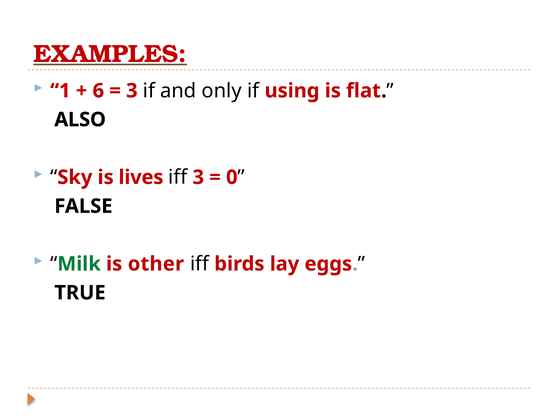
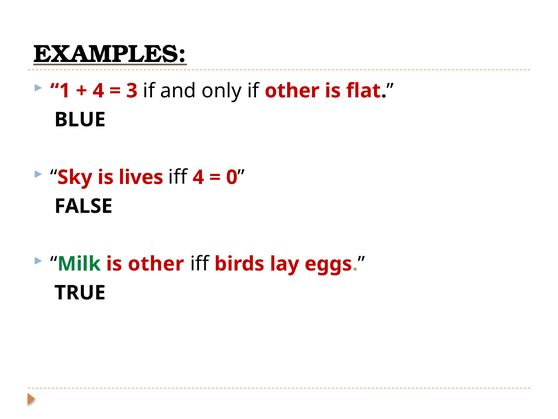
EXAMPLES colour: red -> black (110, 54)
6: 6 -> 4 (98, 91)
if using: using -> other (292, 91)
ALSO: ALSO -> BLUE (80, 119)
iff 3: 3 -> 4 (198, 177)
